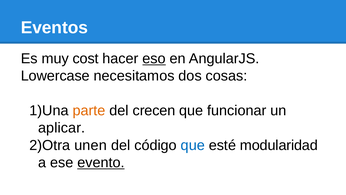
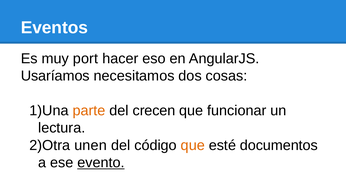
cost: cost -> port (85, 59)
eso underline: present -> none (154, 59)
Lowercase: Lowercase -> Usaríamos (55, 76)
aplicar: aplicar -> lectura (62, 128)
que colour: blue -> orange (193, 145)
modularidad: modularidad -> documentos (279, 145)
